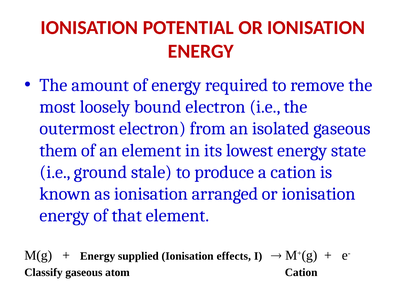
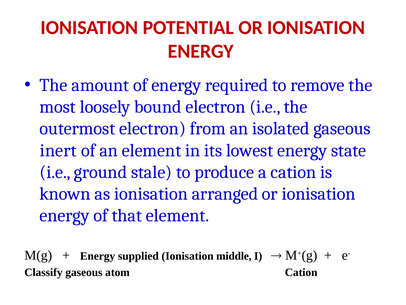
them: them -> inert (58, 150)
effects: effects -> middle (234, 256)
